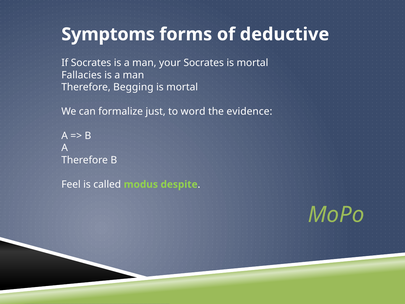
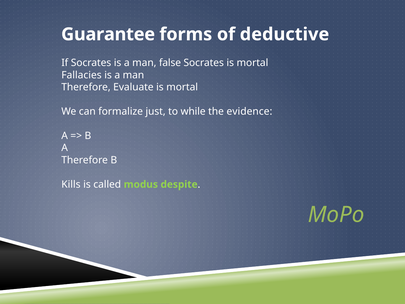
Symptoms: Symptoms -> Guarantee (108, 34)
your: your -> false (170, 63)
Begging: Begging -> Evaluate (133, 87)
word: word -> while (193, 111)
Feel: Feel -> Kills (71, 184)
